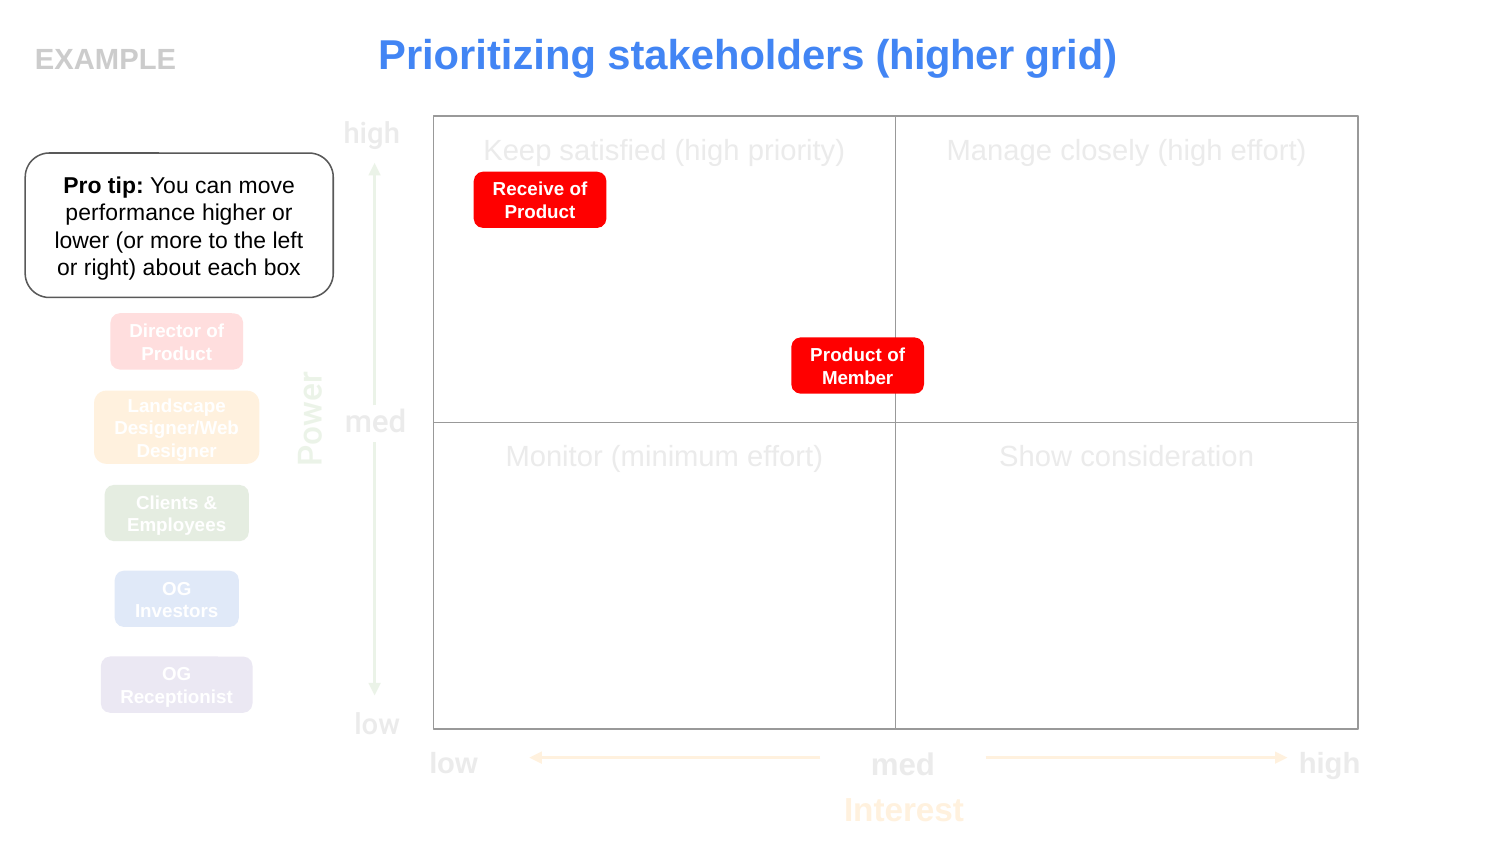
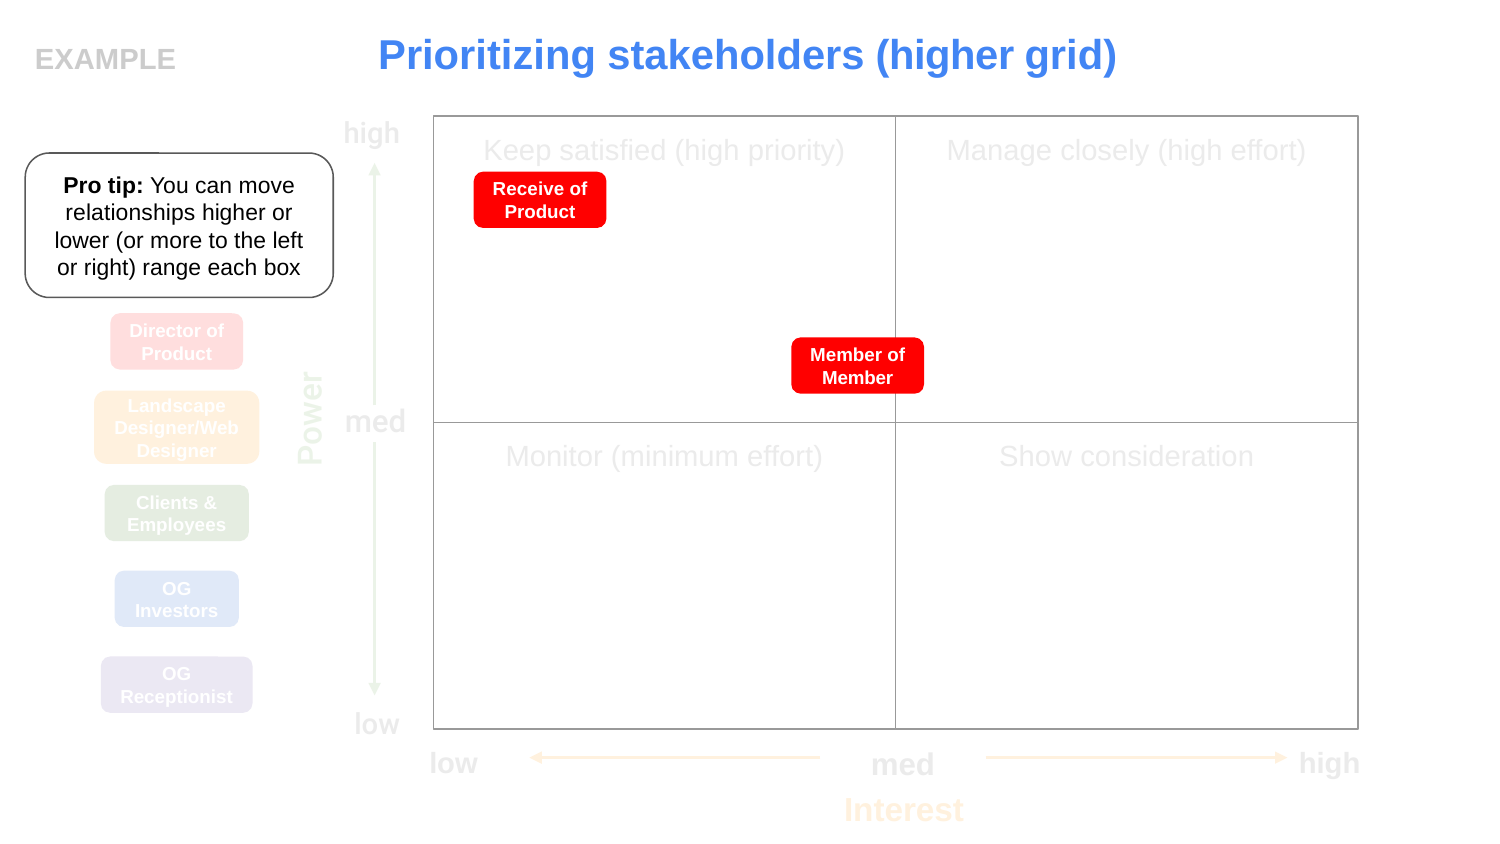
performance: performance -> relationships (130, 213)
about: about -> range (172, 268)
Product: Product -> Member (846, 355)
